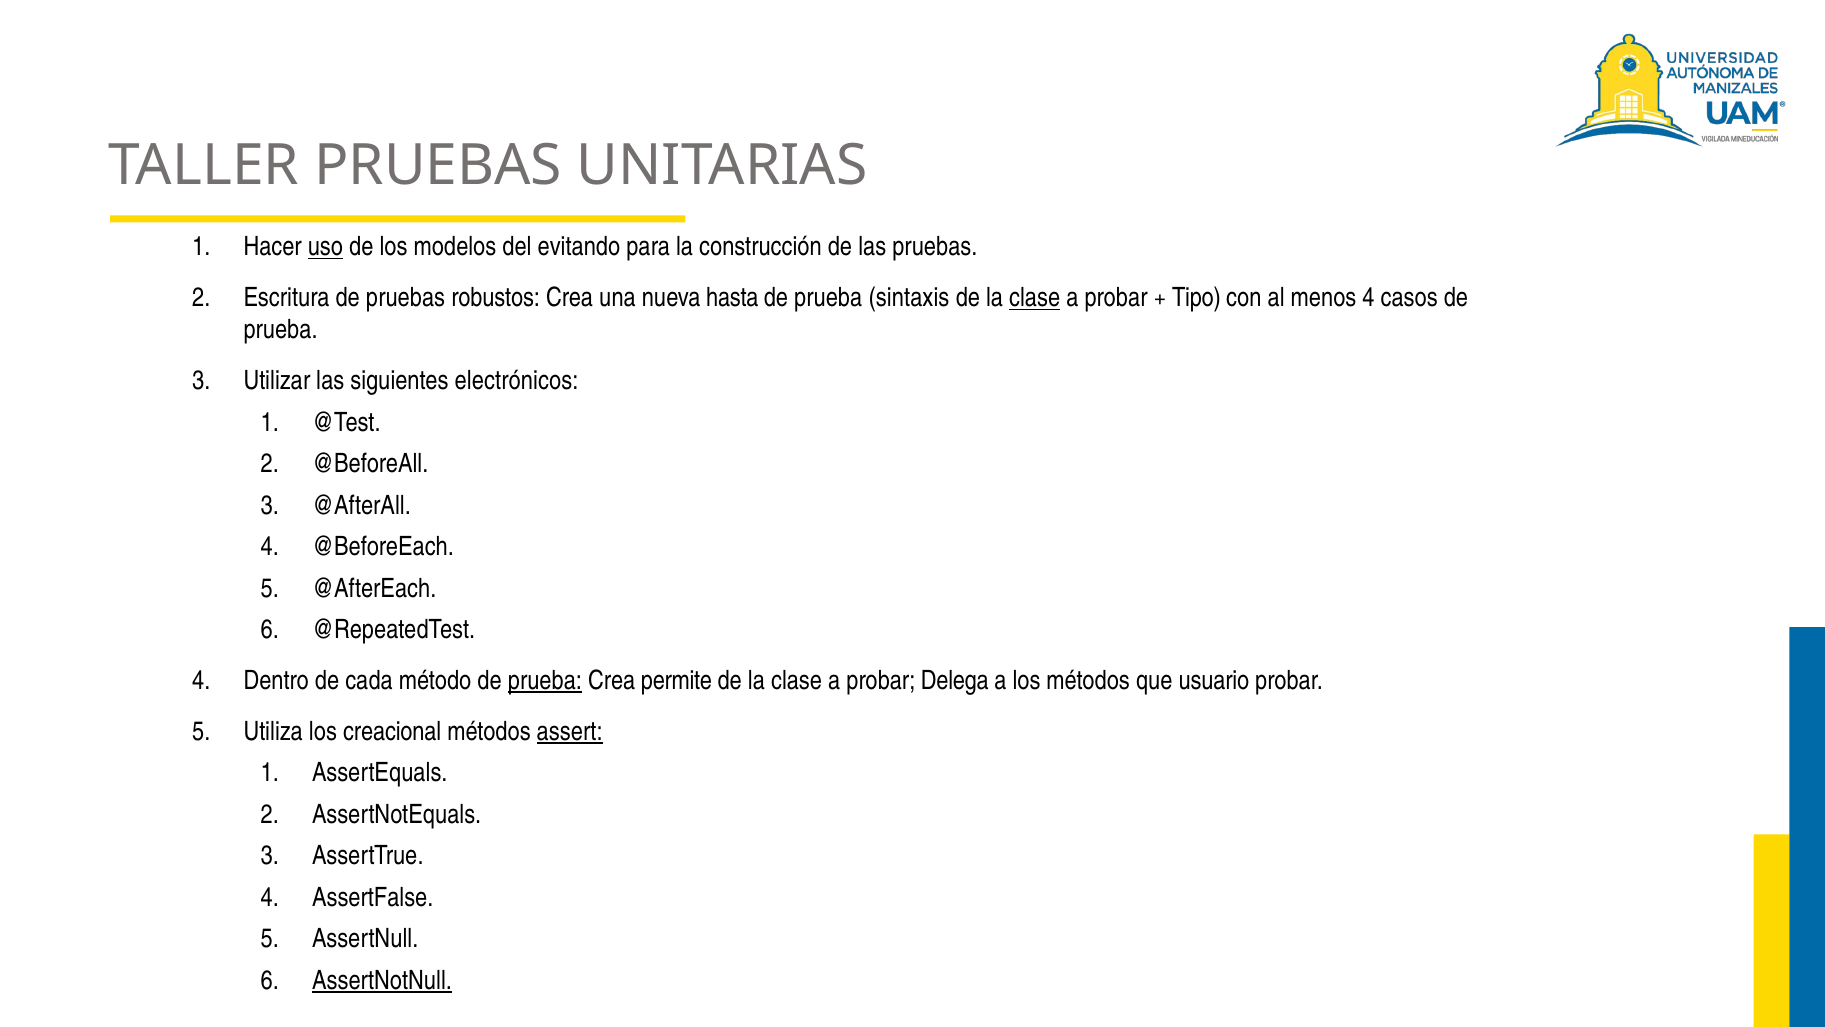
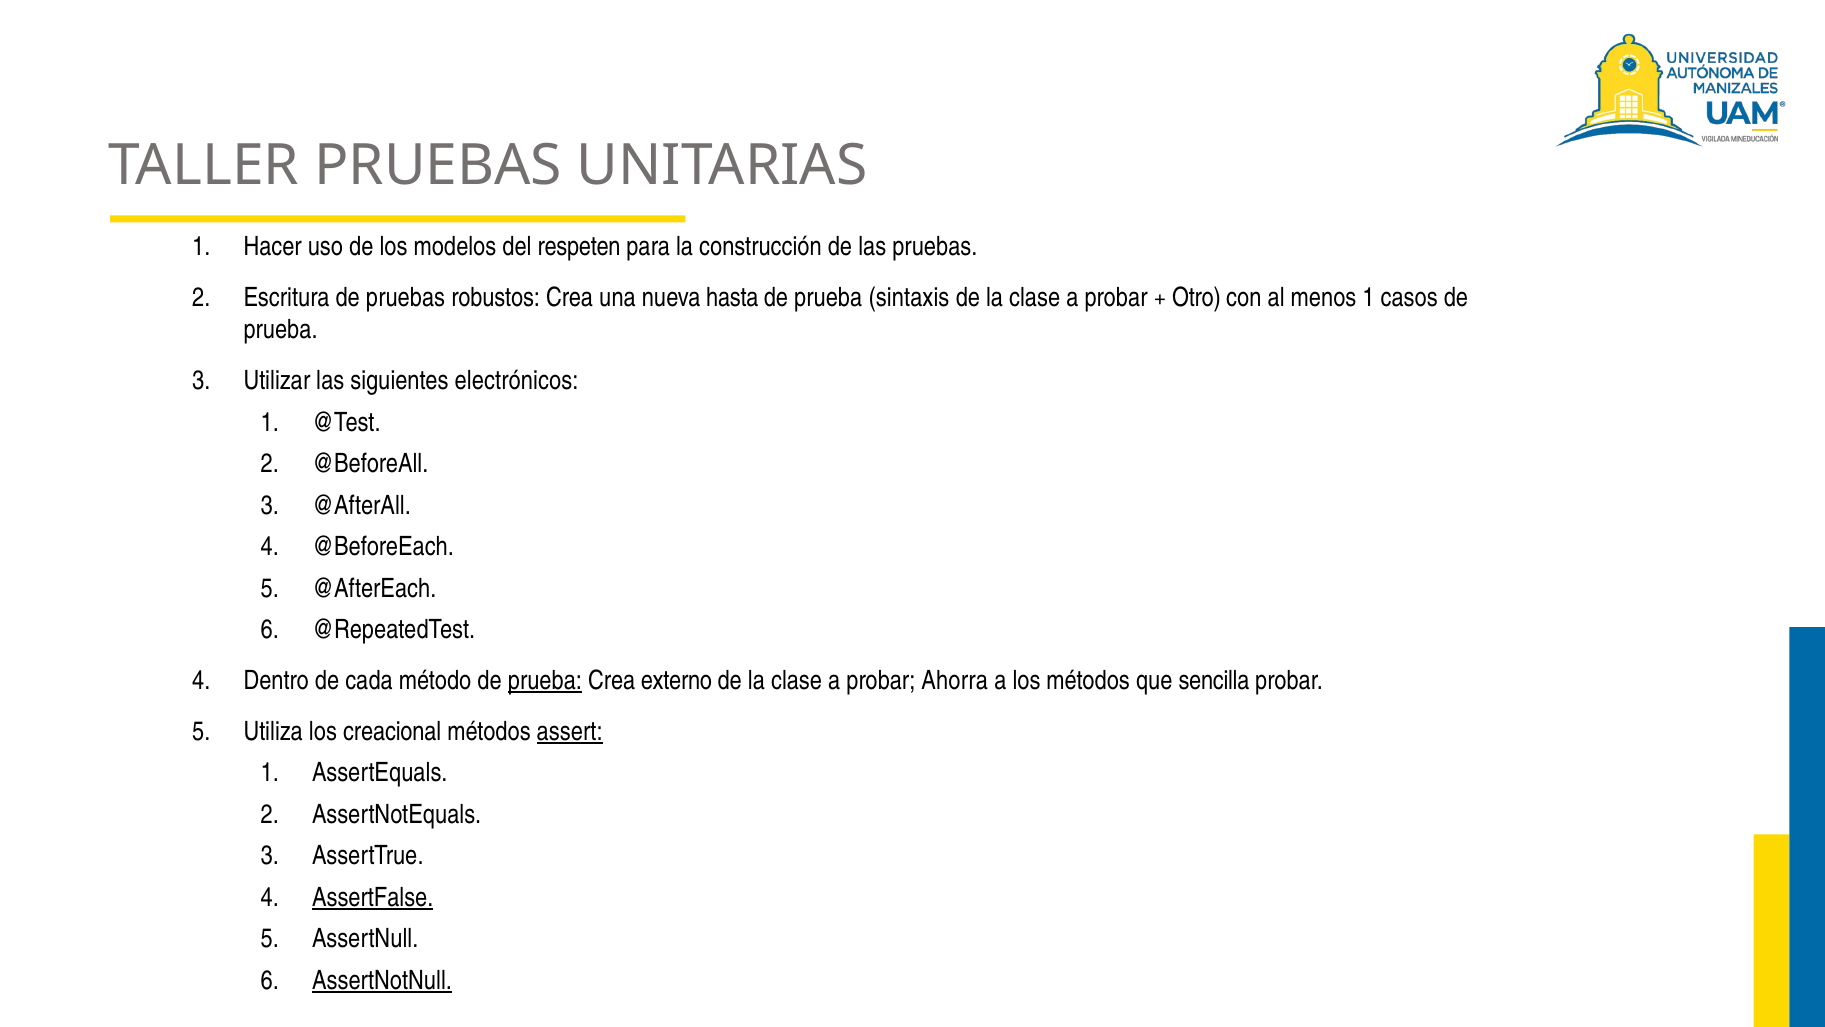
uso underline: present -> none (325, 247)
evitando: evitando -> respeten (579, 247)
clase underline: present -> none (1035, 298)
Tipo: Tipo -> Otro (1196, 298)
menos 4: 4 -> 1 (1369, 298)
permite: permite -> externo (676, 680)
Delega: Delega -> Ahorra (955, 680)
usuario: usuario -> sencilla (1214, 680)
AssertFalse underline: none -> present (373, 897)
